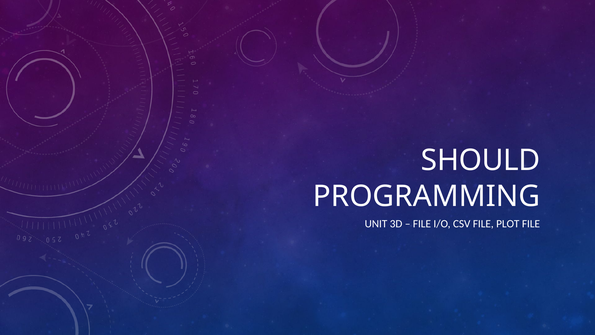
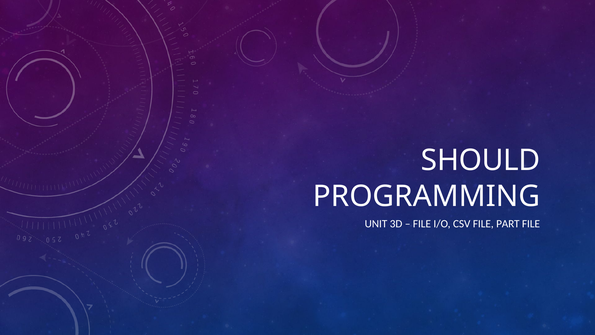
PLOT: PLOT -> PART (508, 224)
